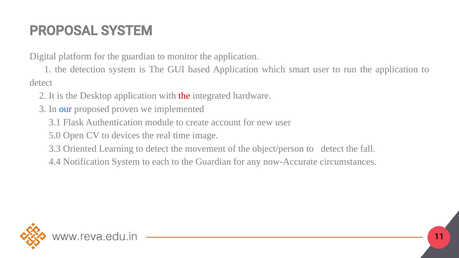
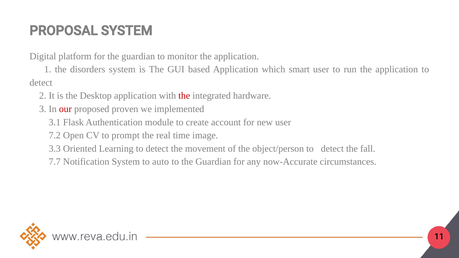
detection: detection -> disorders (88, 69)
our colour: blue -> red (65, 109)
5.0: 5.0 -> 7.2 (55, 135)
devices: devices -> prompt (126, 135)
4.4: 4.4 -> 7.7 (55, 162)
each: each -> auto (161, 162)
